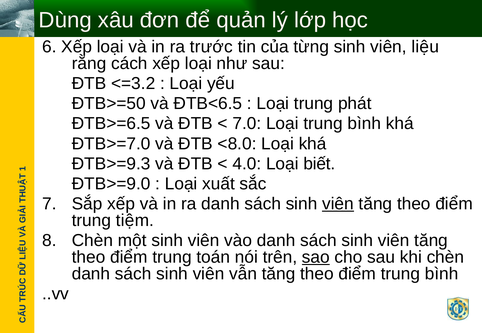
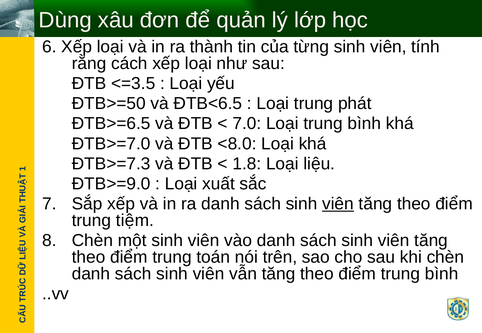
trước: trước -> thành (211, 47)
liệu: liệu -> tính (425, 47)
<=3.2: <=3.2 -> <=3.5 (133, 84)
ĐTB>=9.3: ĐTB>=9.3 -> ĐTB>=7.3 (111, 164)
4.0: 4.0 -> 1.8 (247, 164)
biết: biết -> liệu (319, 164)
sao underline: present -> none (316, 258)
